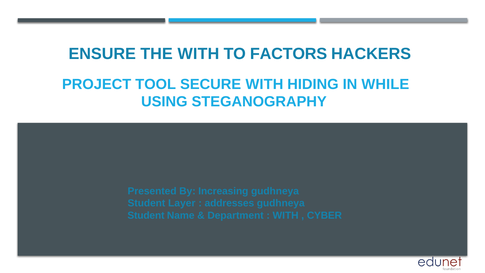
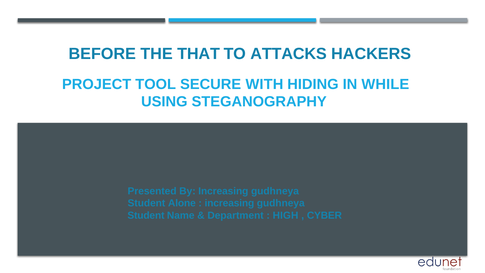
ENSURE: ENSURE -> BEFORE (102, 54)
THE WITH: WITH -> THAT (199, 54)
FACTORS: FACTORS -> ATTACKS (289, 54)
Layer: Layer -> Alone (182, 203)
addresses: addresses -> increasing (229, 203)
WITH: WITH -> HIGH (286, 215)
